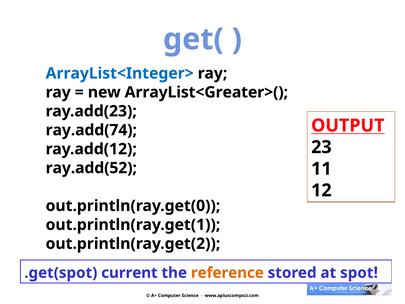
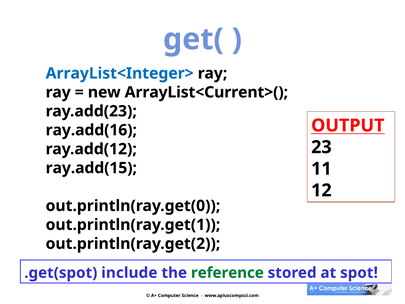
ArrayList<Greater>(: ArrayList<Greater>( -> ArrayList<Current>( (206, 92)
ray.add(74: ray.add(74 -> ray.add(16 (91, 130)
ray.add(52: ray.add(52 -> ray.add(15 (91, 168)
current: current -> include (129, 273)
reference colour: orange -> green (227, 273)
